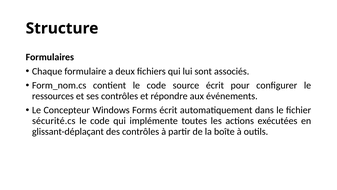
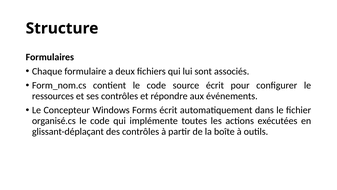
sécurité.cs: sécurité.cs -> organisé.cs (54, 121)
